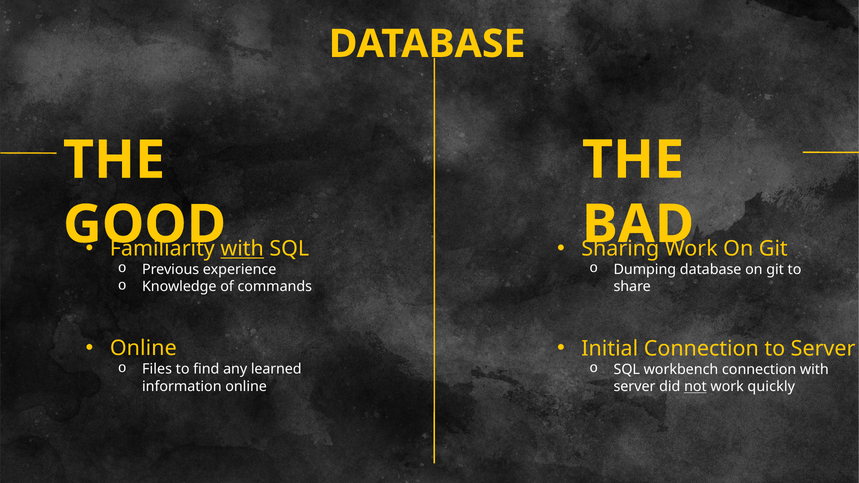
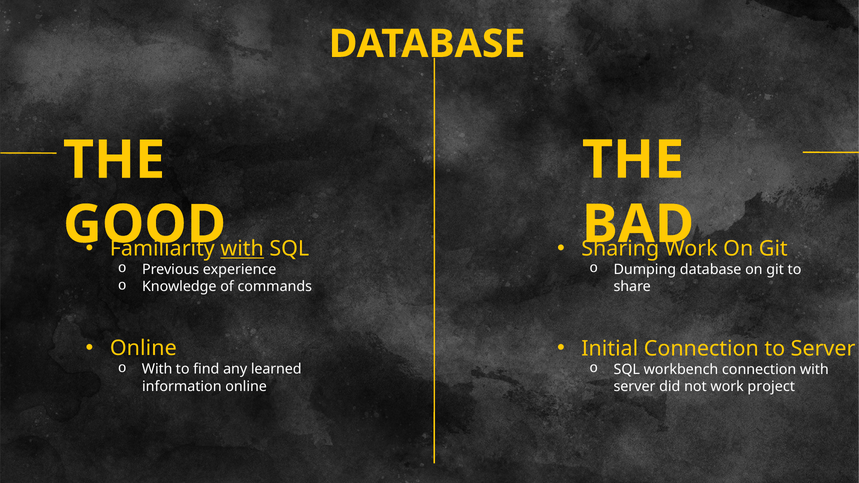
Files: Files -> With (157, 369)
not underline: present -> none (695, 387)
quickly: quickly -> project (771, 387)
